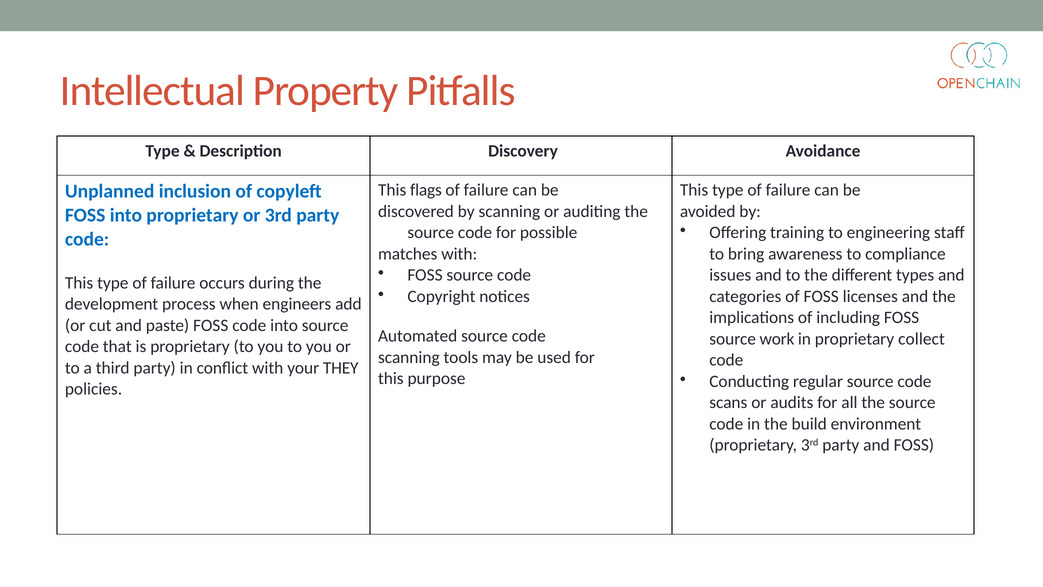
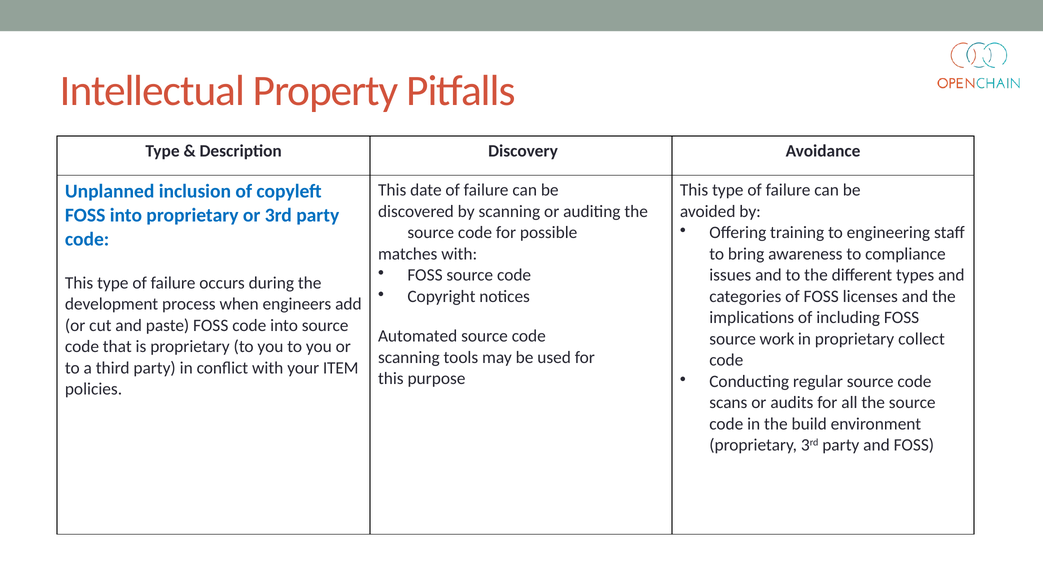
flags: flags -> date (426, 190)
THEY: THEY -> ITEM (341, 368)
